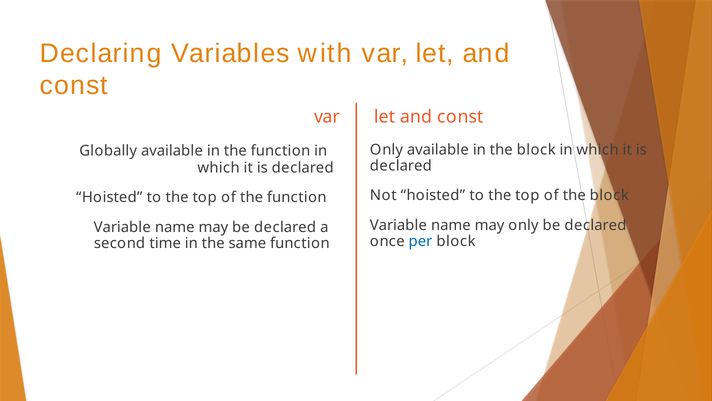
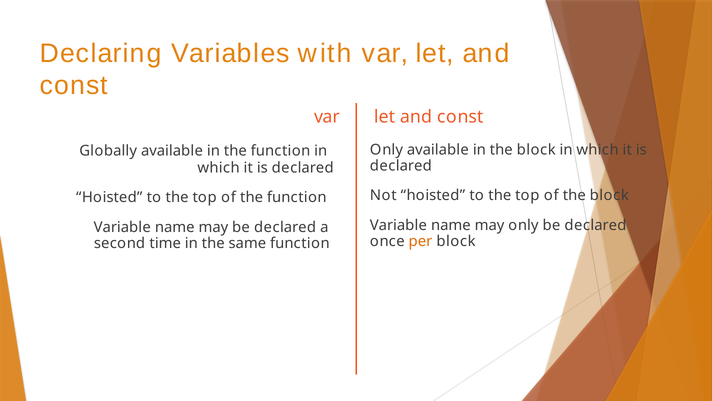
per colour: blue -> orange (420, 241)
